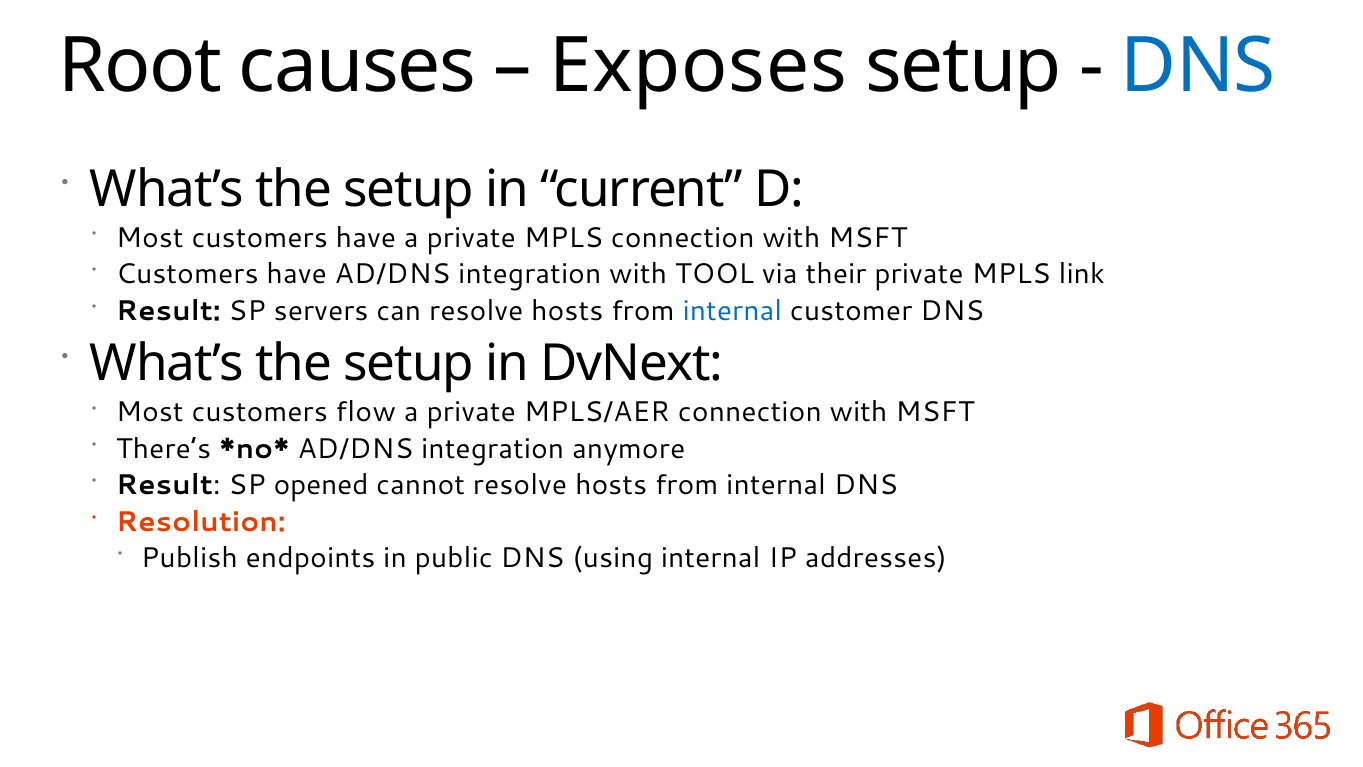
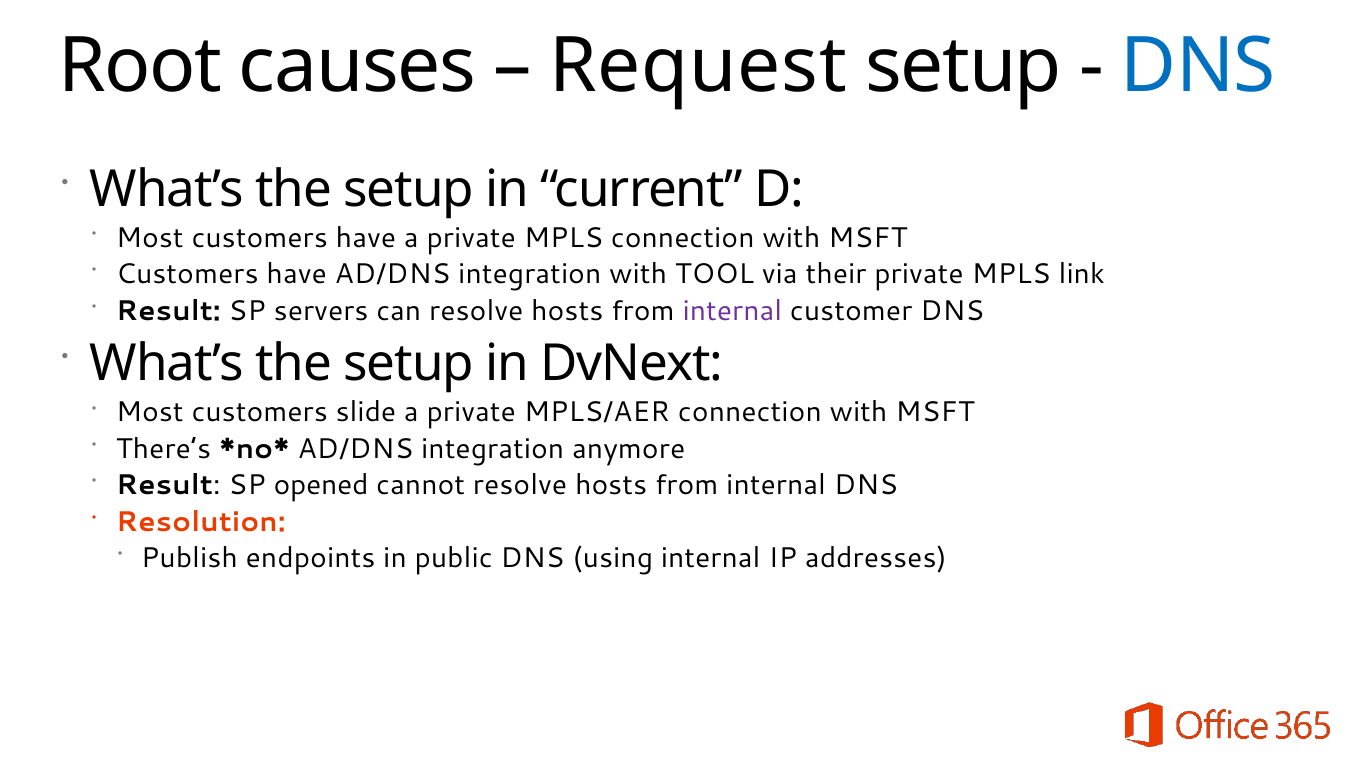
Exposes: Exposes -> Request (698, 67)
internal colour: blue -> purple (732, 311)
flow: flow -> slide (366, 413)
